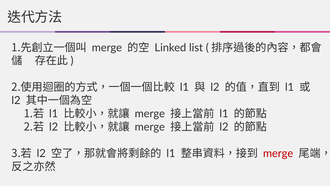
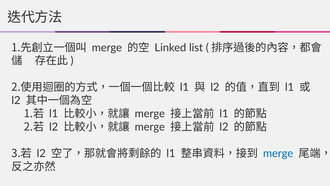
merge colour: red -> blue (278, 153)
